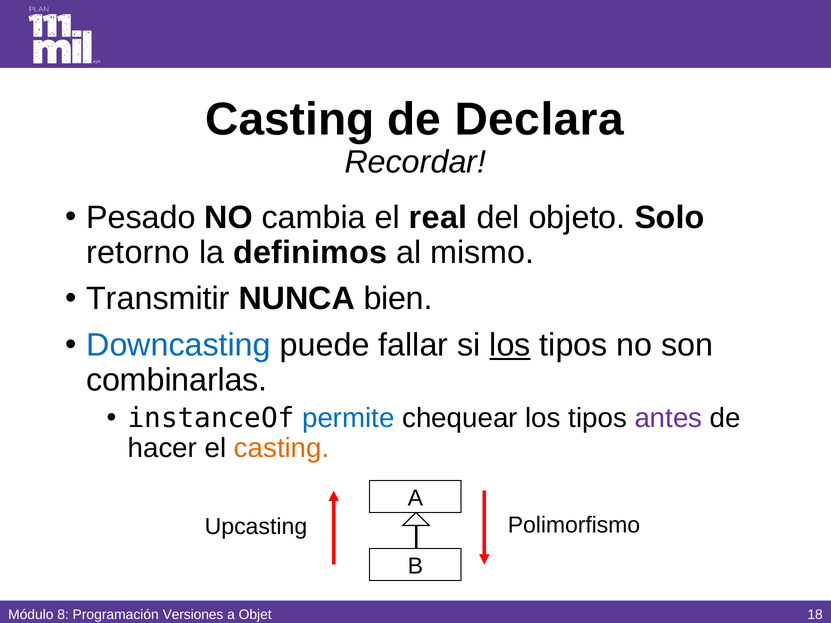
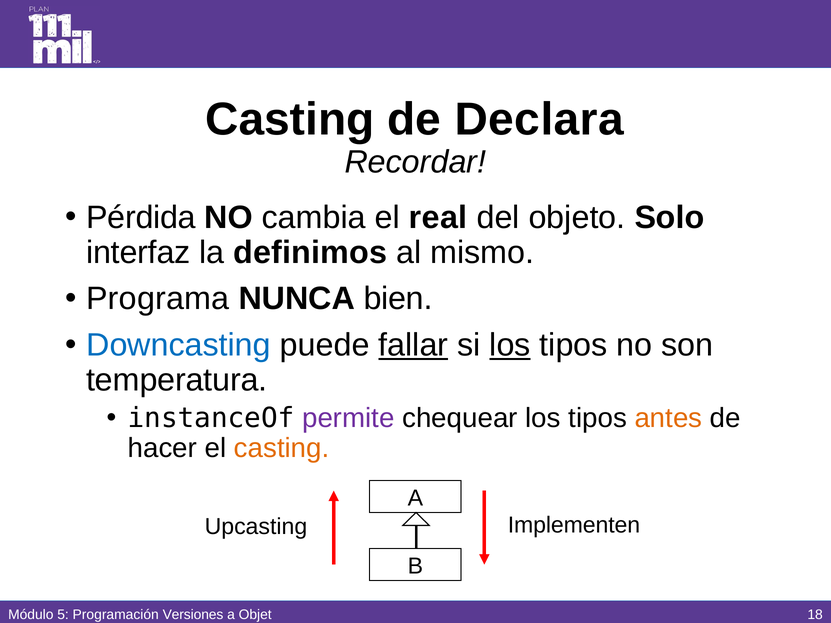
Pesado: Pesado -> Pérdida (141, 218)
retorno: retorno -> interfaz (138, 253)
Transmitir: Transmitir -> Programa (158, 299)
fallar underline: none -> present (413, 345)
combinarlas: combinarlas -> temperatura (177, 380)
permite colour: blue -> purple (348, 418)
antes colour: purple -> orange (668, 418)
Polimorfismo: Polimorfismo -> Implementen (574, 525)
8: 8 -> 5 (63, 615)
